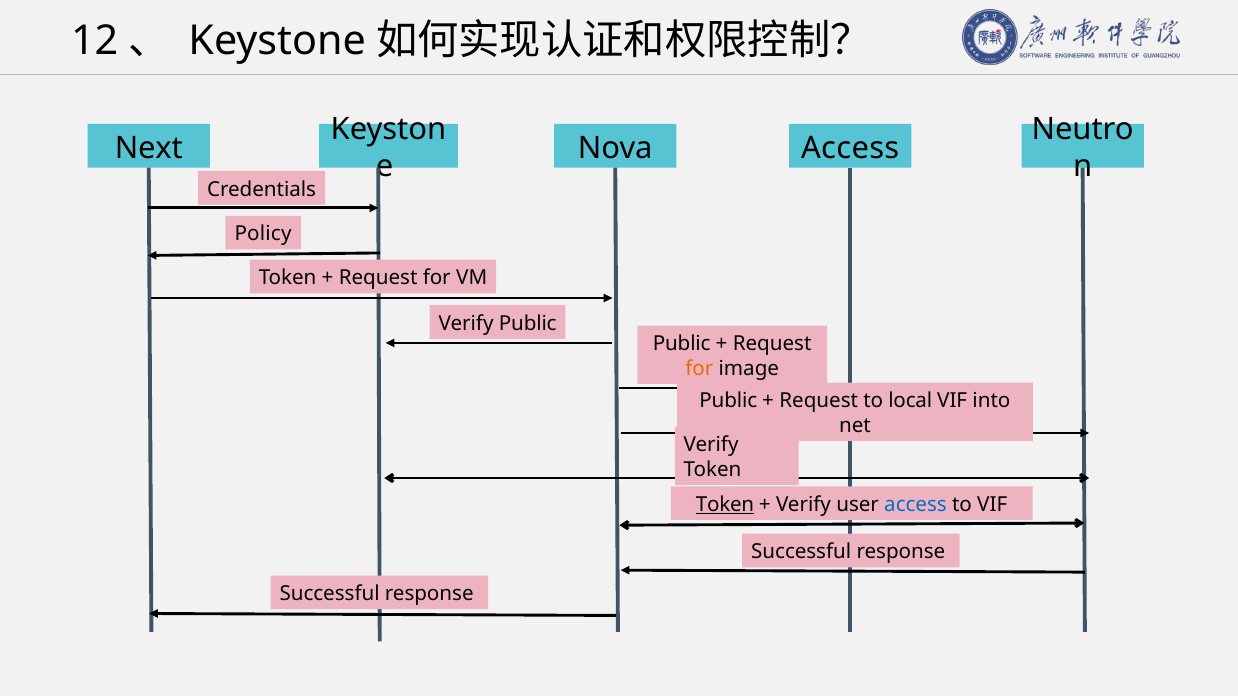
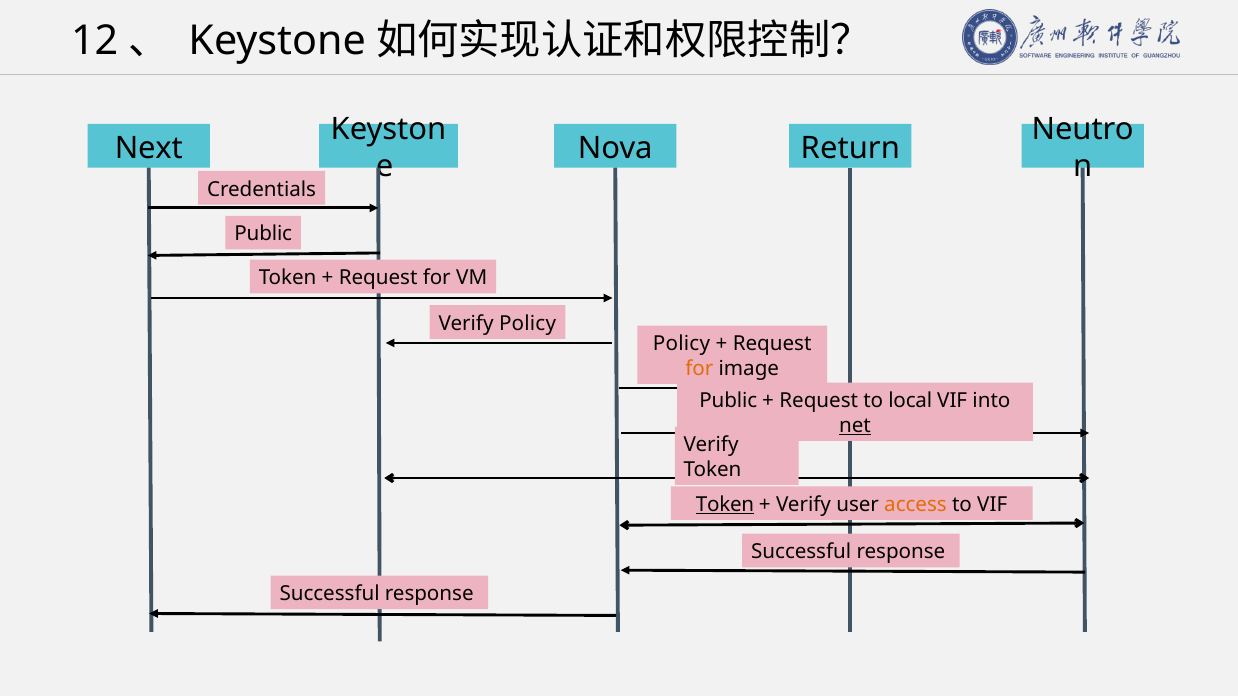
Nova Access: Access -> Return (850, 148)
Policy: Policy -> Public (263, 234)
Verify Public: Public -> Policy (528, 324)
Public: Public -> Policy (682, 344)
net underline: none -> present (855, 426)
access colour: blue -> orange (916, 505)
